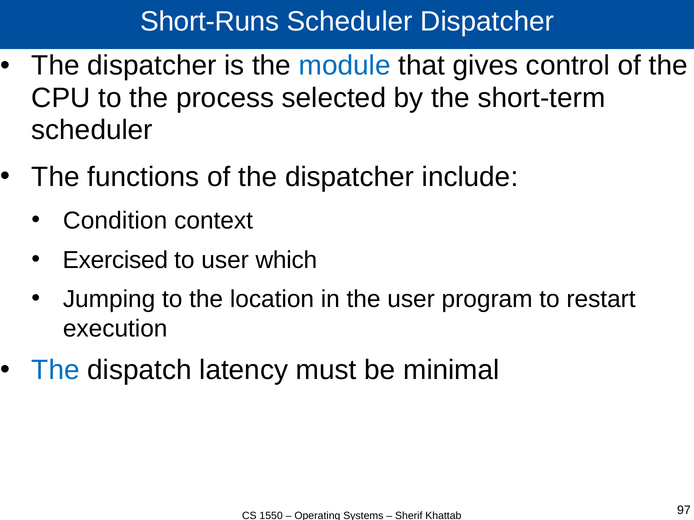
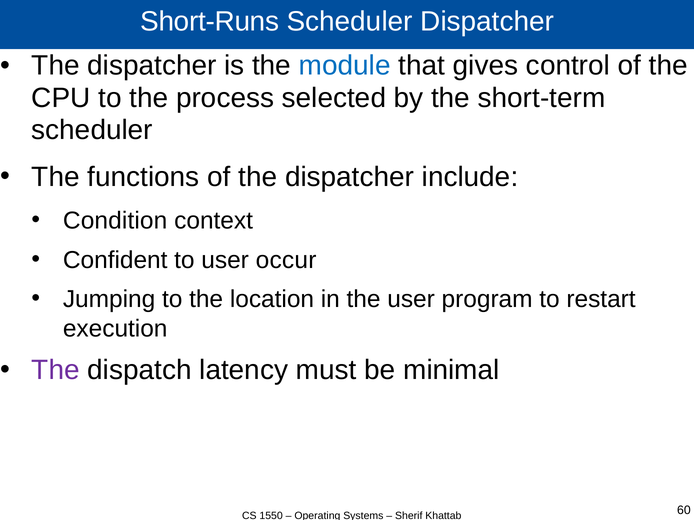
Exercised: Exercised -> Confident (115, 260)
which: which -> occur (286, 260)
The colour: blue -> purple (56, 371)
97: 97 -> 60 (684, 510)
